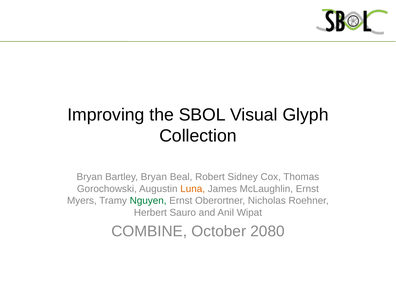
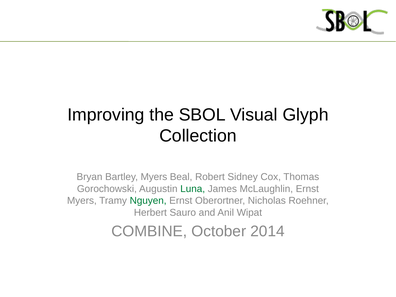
Bartley Bryan: Bryan -> Myers (154, 177)
Luna colour: orange -> green (193, 189)
2080: 2080 -> 2014 (268, 231)
